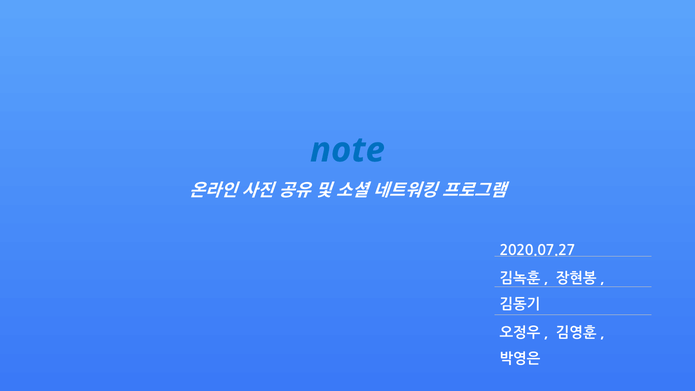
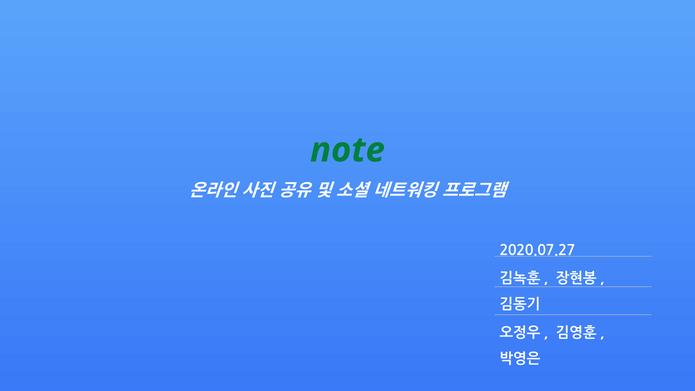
note colour: blue -> green (347, 150)
